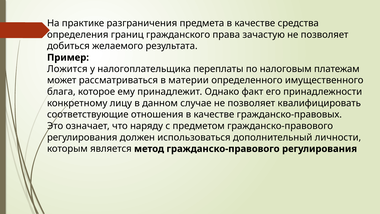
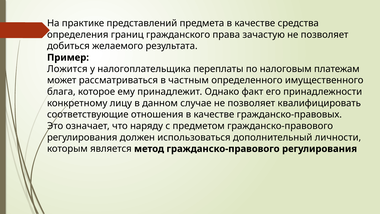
разграничения: разграничения -> представлений (142, 23)
материи: материи -> частным (189, 80)
